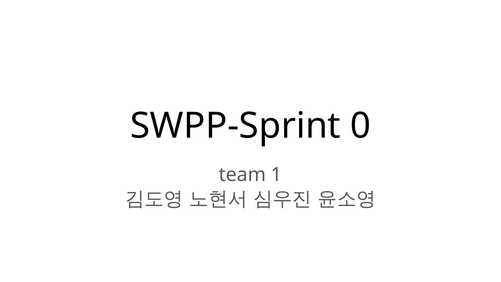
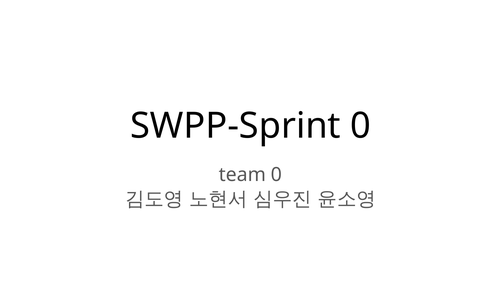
team 1: 1 -> 0 (277, 175)
